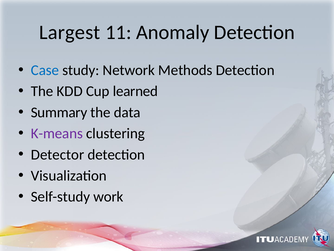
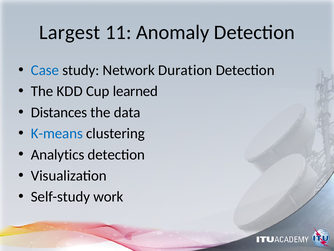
Methods: Methods -> Duration (185, 70)
Summary: Summary -> Distances (59, 112)
K-means colour: purple -> blue (57, 133)
Detector: Detector -> Analytics (58, 154)
